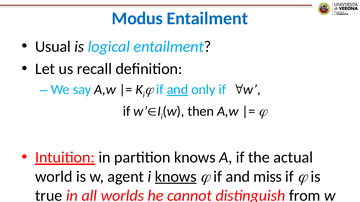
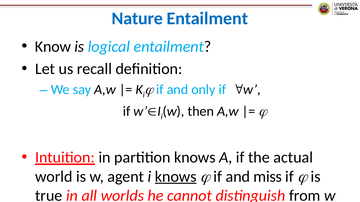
Modus: Modus -> Nature (137, 18)
Usual: Usual -> Know (53, 47)
and underline: present -> none (177, 90)
